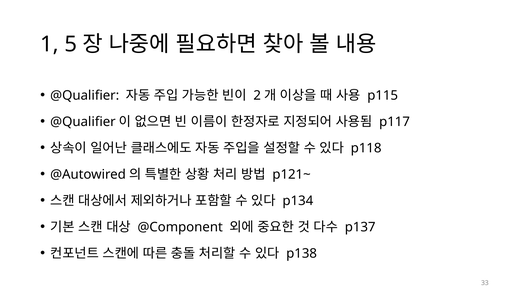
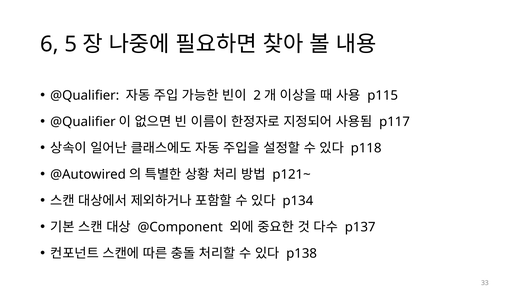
1: 1 -> 6 (50, 44)
